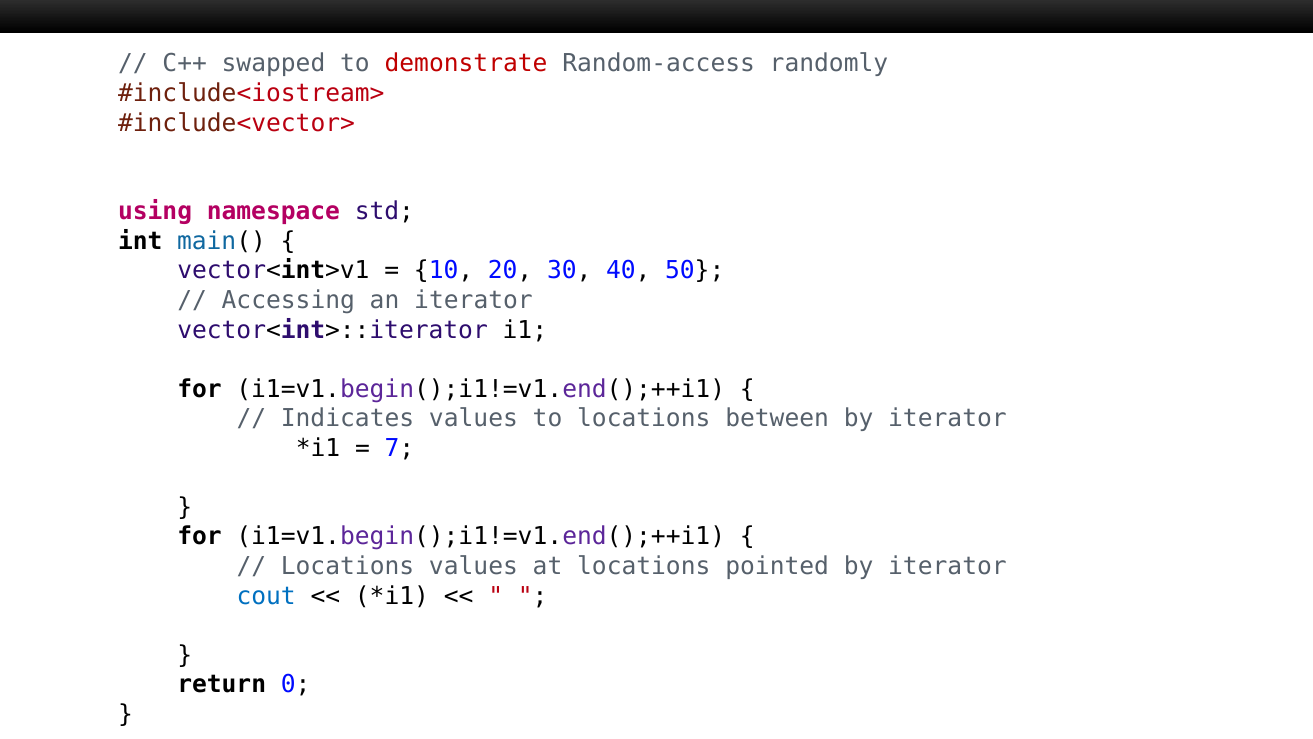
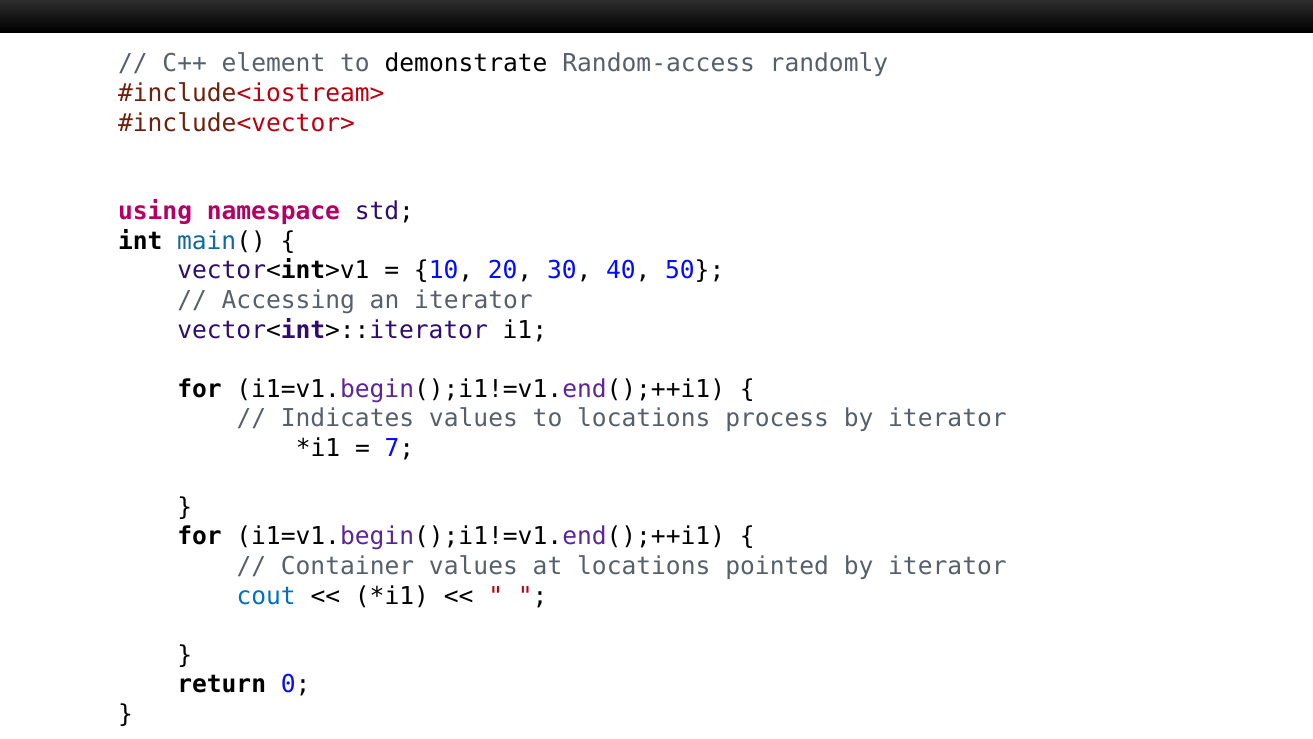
swapped: swapped -> element (274, 64)
demonstrate colour: red -> black (466, 64)
between: between -> process (777, 418)
Locations: Locations -> Container (348, 566)
